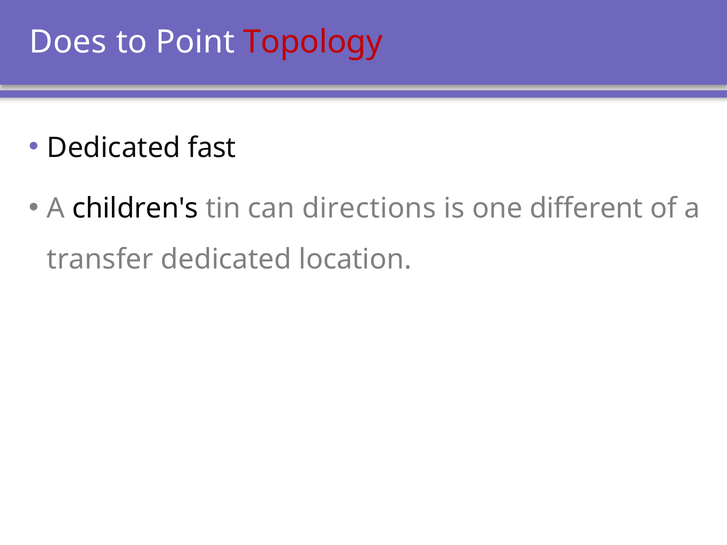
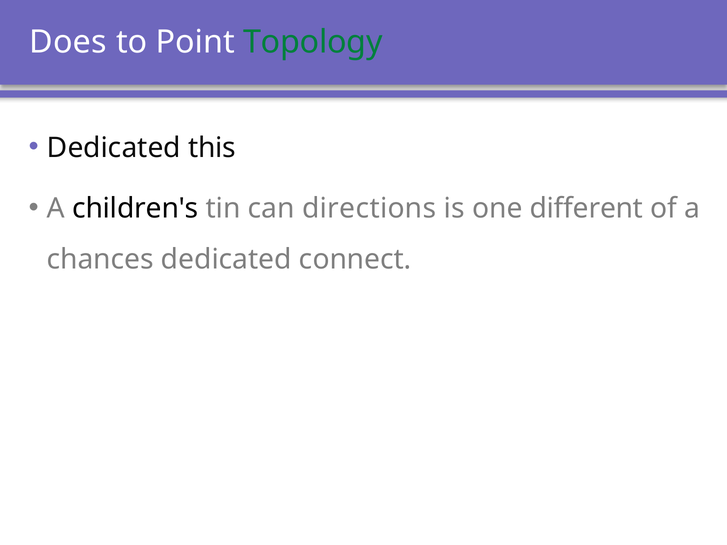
Topology colour: red -> green (313, 42)
fast: fast -> this (212, 148)
transfer: transfer -> chances (100, 259)
location: location -> connect (355, 259)
